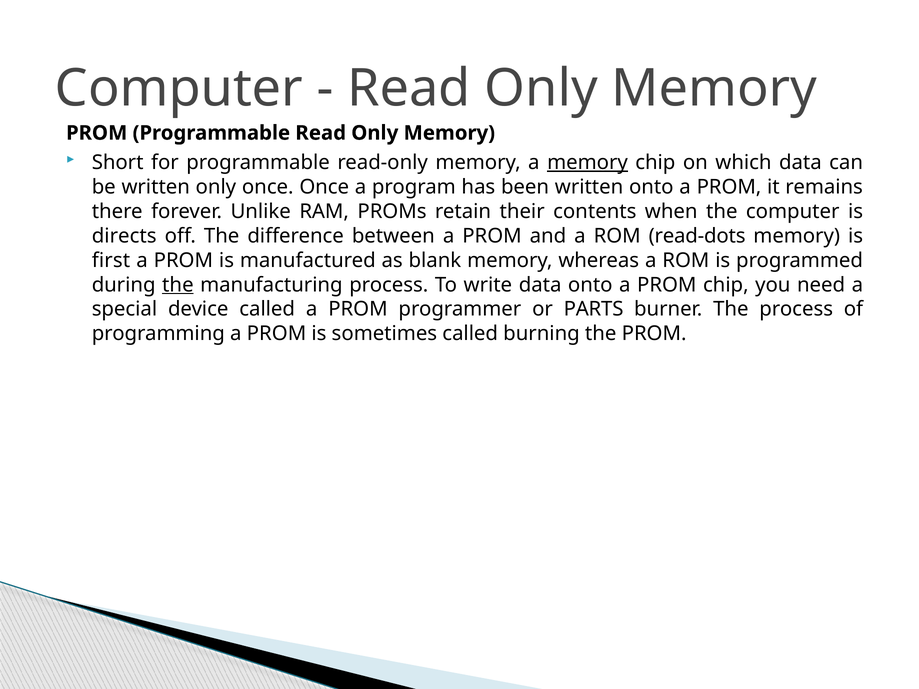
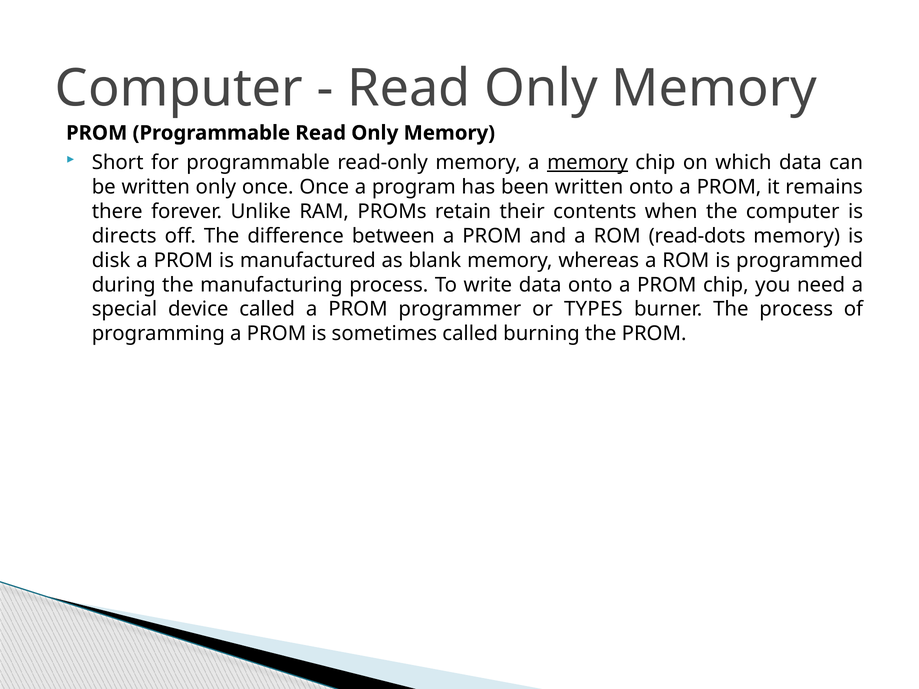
first: first -> disk (111, 260)
the underline: present -> none (178, 285)
PARTS: PARTS -> TYPES (593, 309)
